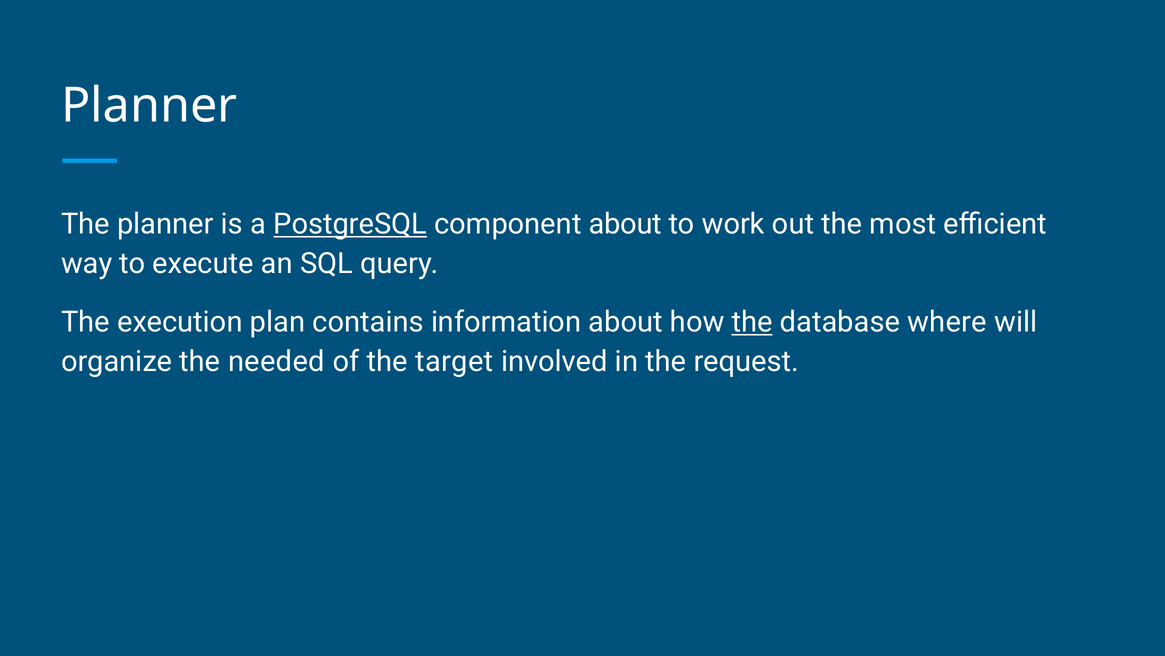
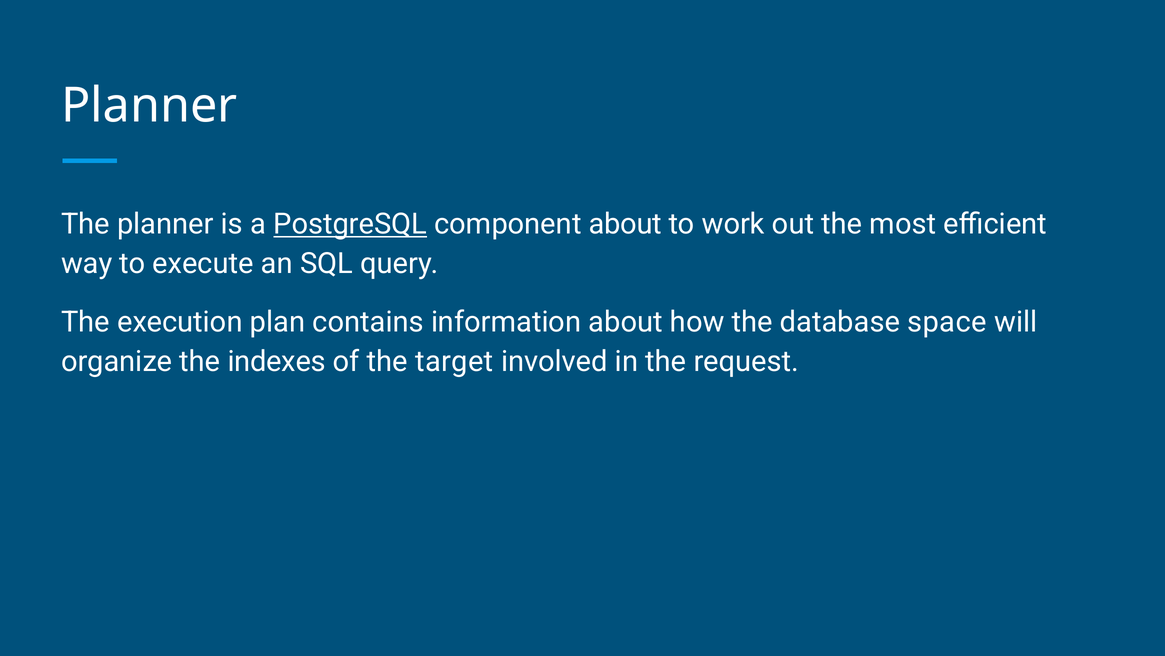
the underline: present -> none (752, 322)
where: where -> space (947, 322)
needed: needed -> indexes (277, 361)
